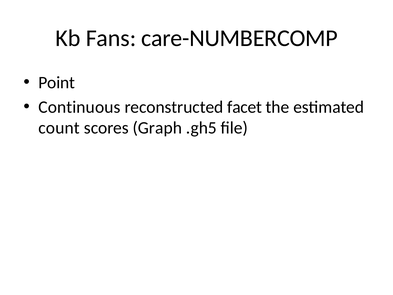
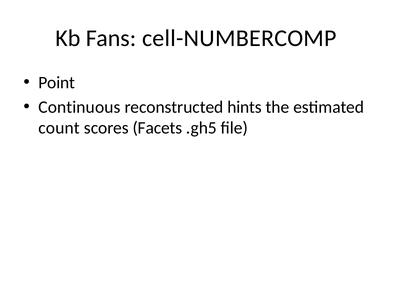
care-NUMBERCOMP: care-NUMBERCOMP -> cell-NUMBERCOMP (239, 38)
facet: facet -> hints (245, 107)
Graph: Graph -> Facets (157, 128)
